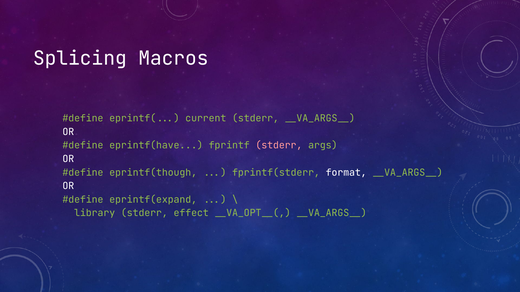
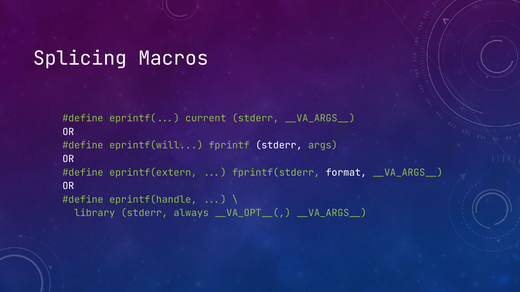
eprintf(have: eprintf(have -> eprintf(will (156, 146)
stderr colour: pink -> white (279, 146)
eprintf(though: eprintf(though -> eprintf(extern (153, 173)
eprintf(expand: eprintf(expand -> eprintf(handle (153, 200)
effect: effect -> always (191, 213)
